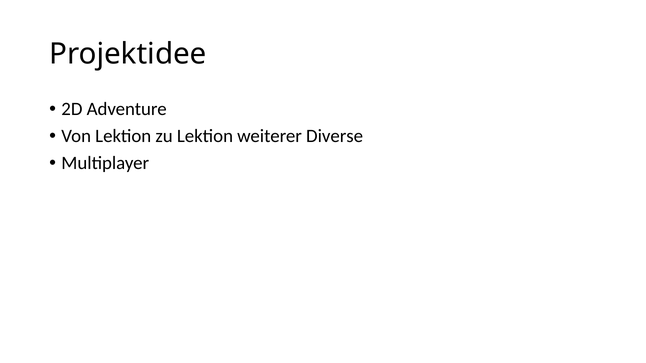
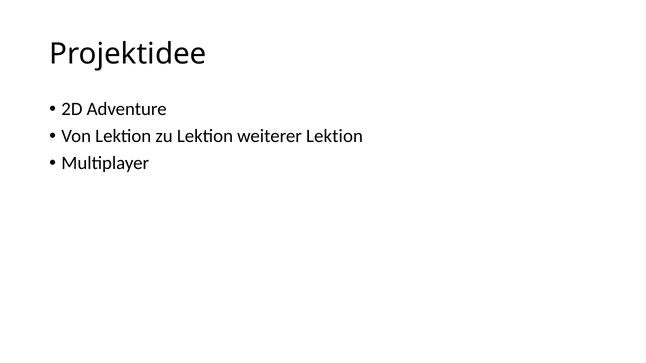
weiterer Diverse: Diverse -> Lektion (335, 136)
